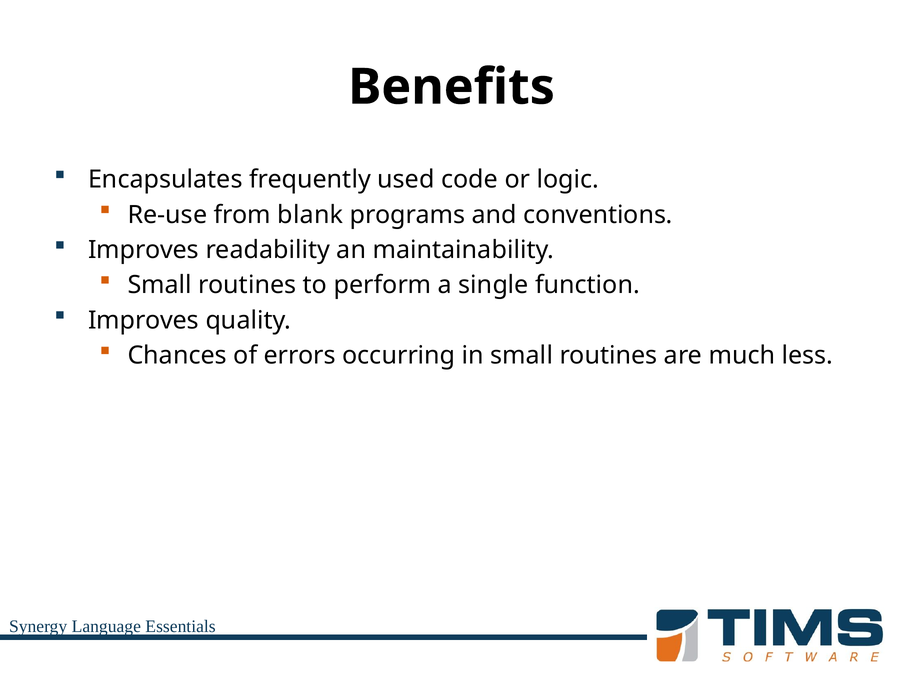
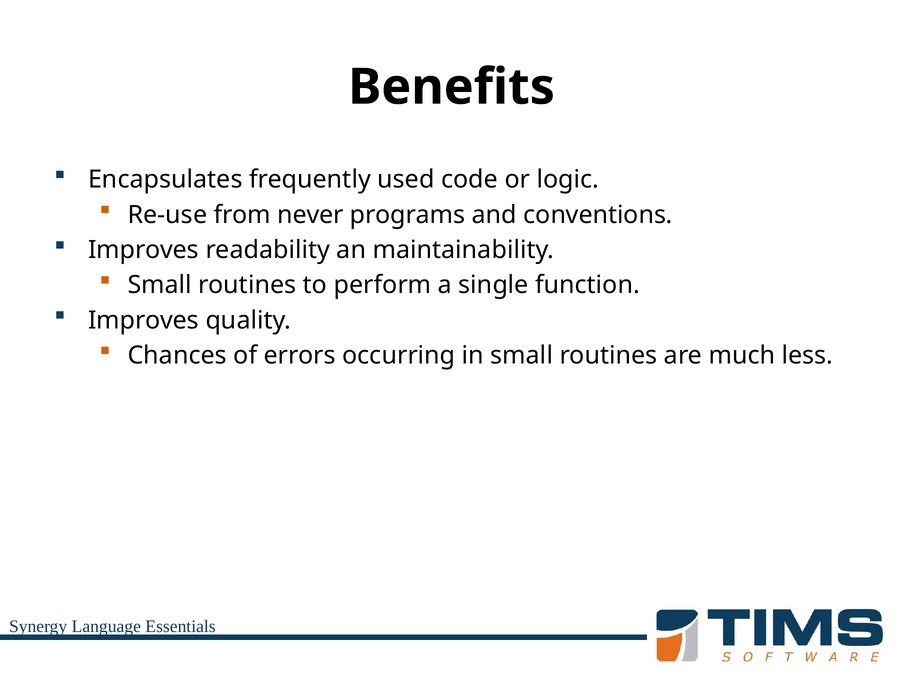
blank: blank -> never (310, 214)
